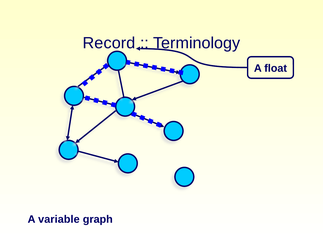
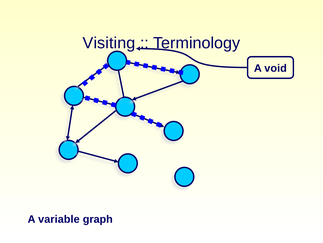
Record: Record -> Visiting (109, 43)
float: float -> void (276, 68)
